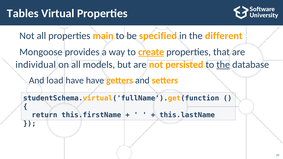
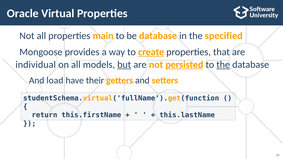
Tables: Tables -> Oracle (23, 13)
be specified: specified -> database (158, 36)
different: different -> specified (224, 36)
but underline: none -> present (124, 65)
persisted underline: none -> present (184, 65)
have have: have -> their (95, 80)
